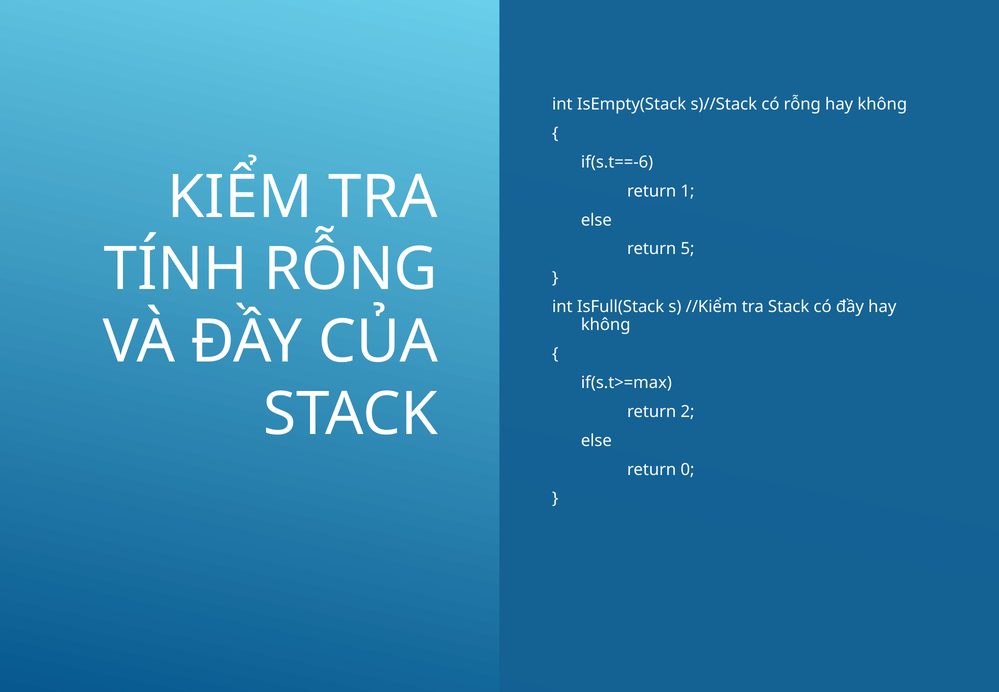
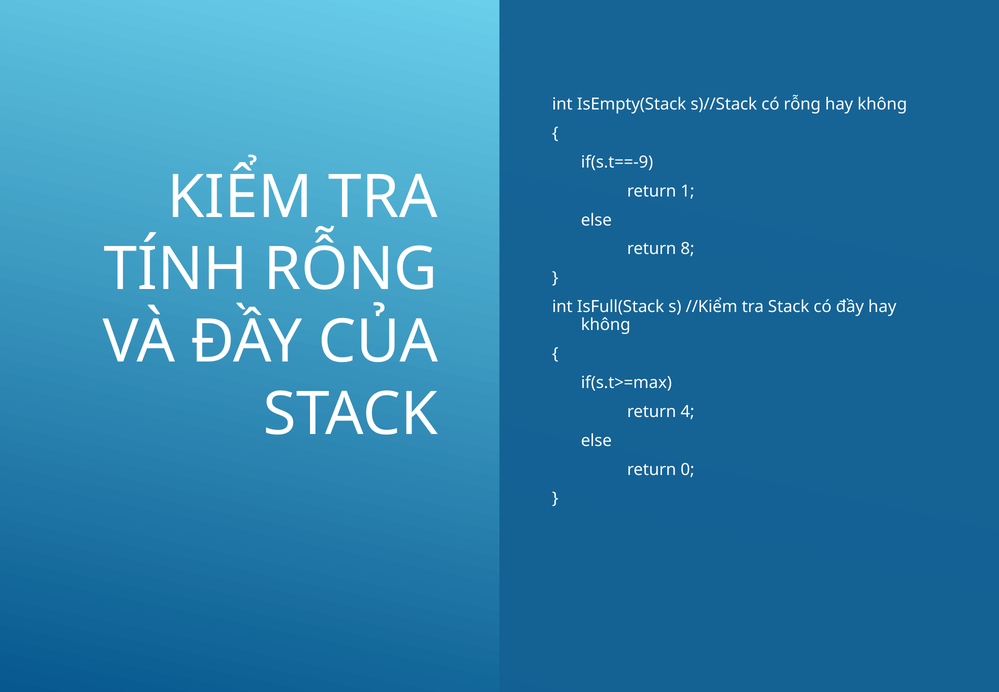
if(s.t==-6: if(s.t==-6 -> if(s.t==-9 (617, 162)
5: 5 -> 8 (688, 249)
2: 2 -> 4 (688, 411)
